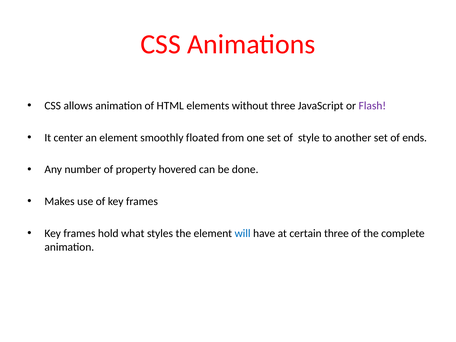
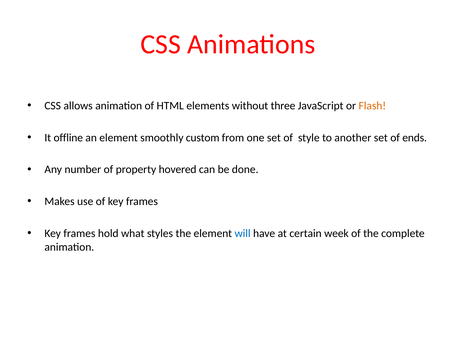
Flash colour: purple -> orange (372, 106)
center: center -> offline (68, 138)
floated: floated -> custom (203, 138)
certain three: three -> week (336, 233)
